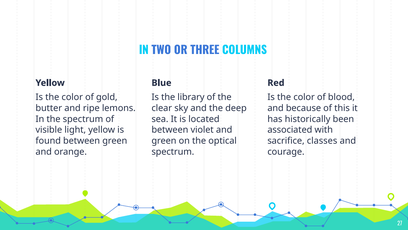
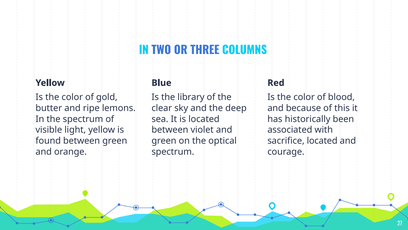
sacrifice classes: classes -> located (322, 141)
